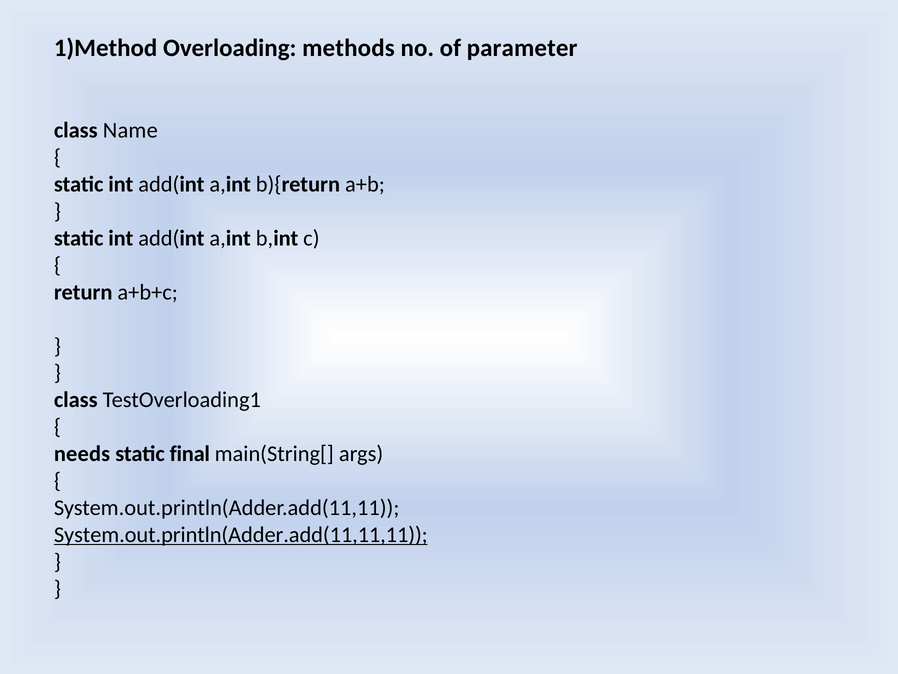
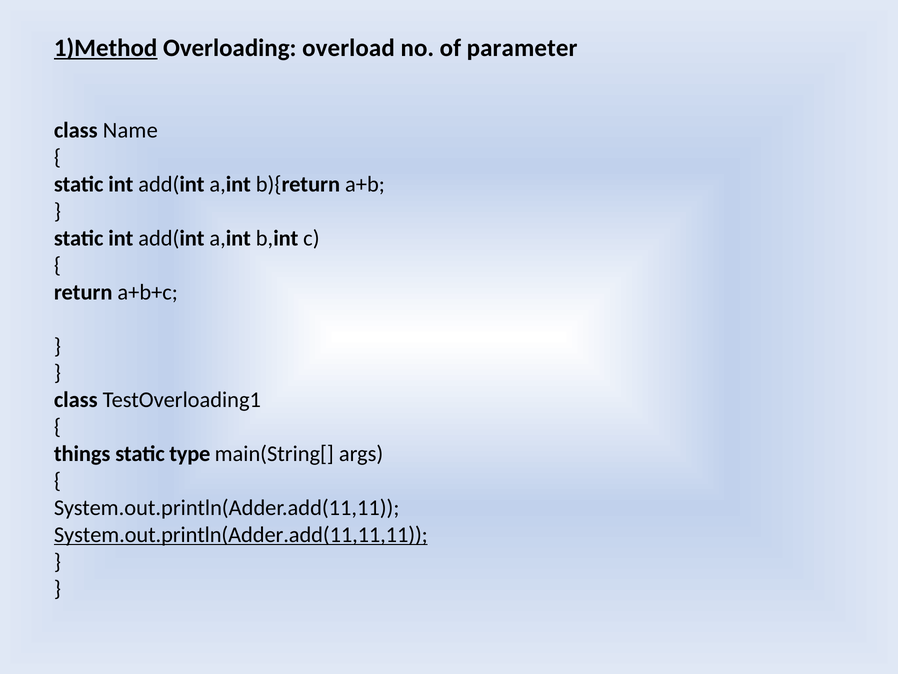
1)Method underline: none -> present (106, 48)
methods: methods -> overload (348, 48)
needs: needs -> things (82, 454)
final: final -> type (190, 454)
